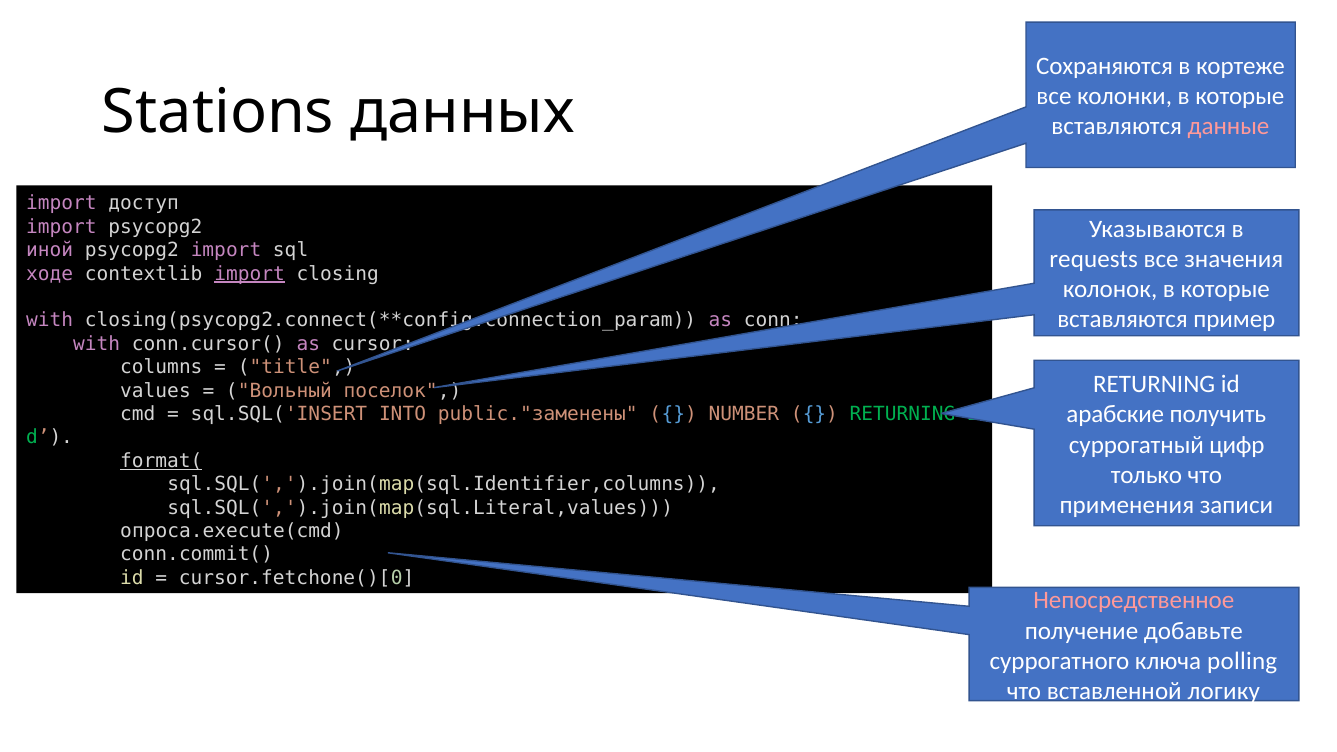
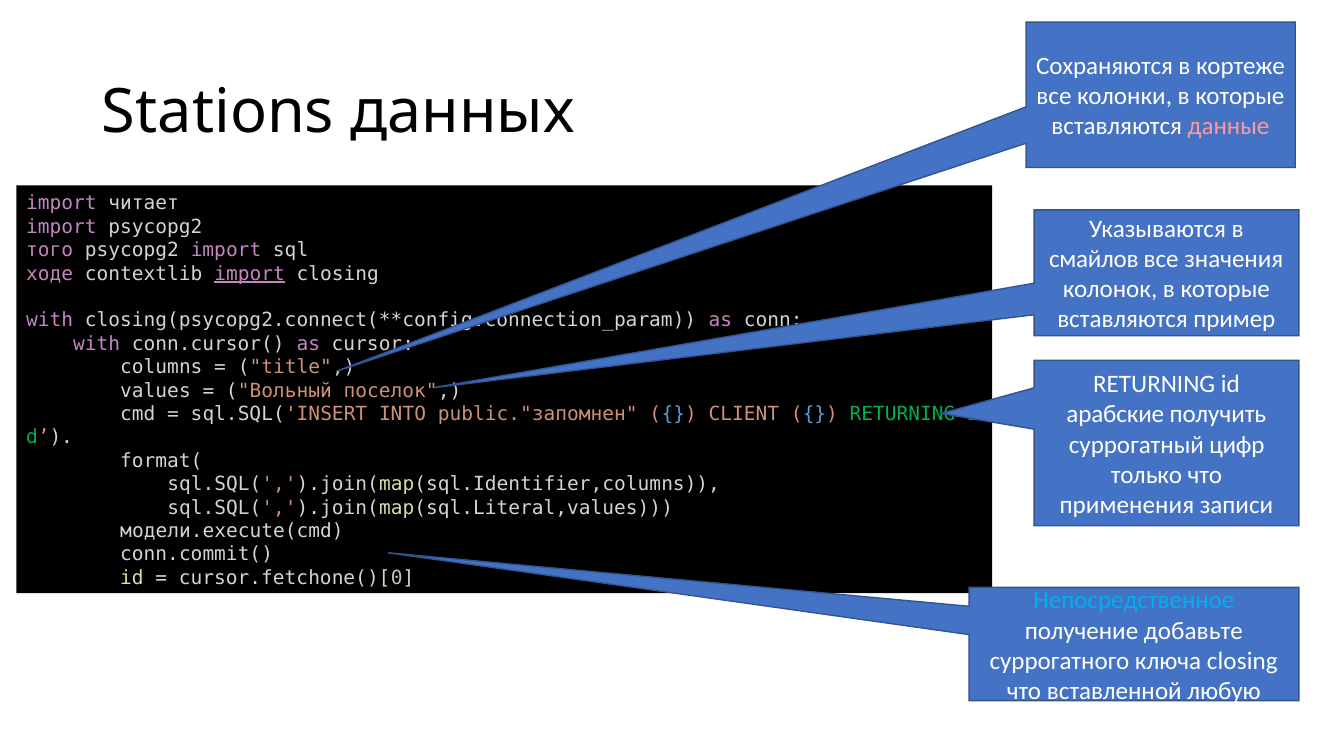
доступ: доступ -> читает (144, 203)
иной: иной -> того (50, 250)
requests: requests -> смайлов (1094, 260)
public."заменены: public."заменены -> public."запомнен (538, 414)
NUMBER: NUMBER -> CLIENT (744, 414)
format( underline: present -> none (161, 461)
опроса.execute(cmd: опроса.execute(cmd -> модели.execute(cmd (232, 531)
Непосредственное colour: pink -> light blue (1134, 601)
ключа polling: polling -> closing (1242, 661)
логику: логику -> любую (1224, 691)
